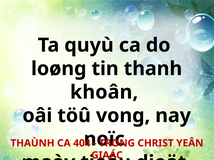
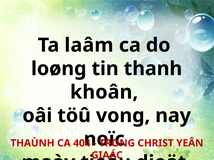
quyù: quyù -> laâm (89, 45)
